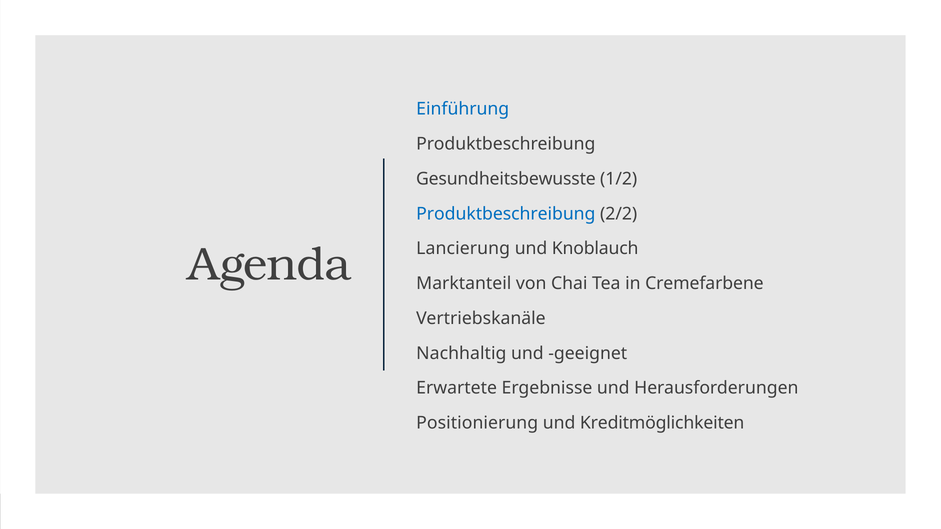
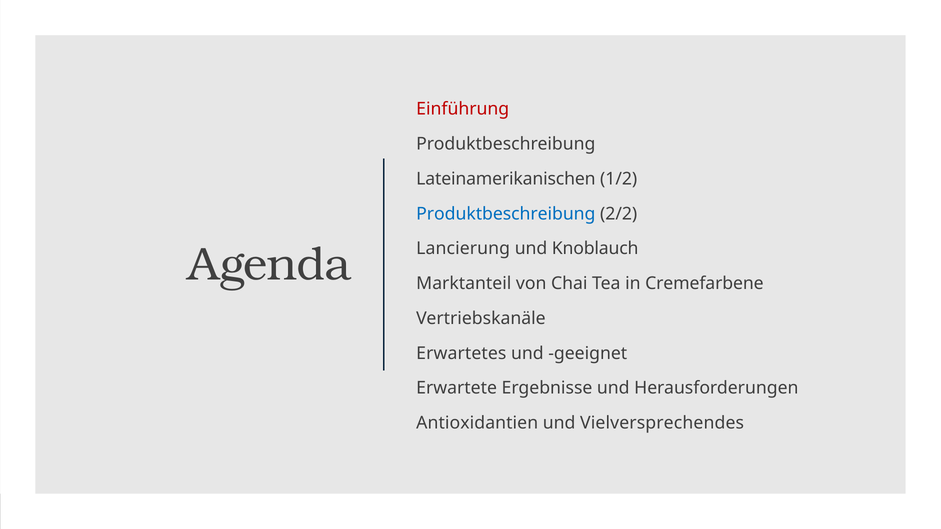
Einführung colour: blue -> red (463, 109)
Gesundheitsbewusste: Gesundheitsbewusste -> Lateinamerikanischen (506, 179)
Nachhaltig: Nachhaltig -> Erwartetes (461, 353)
Positionierung: Positionierung -> Antioxidantien (477, 423)
Kreditmöglichkeiten: Kreditmöglichkeiten -> Vielversprechendes (662, 423)
